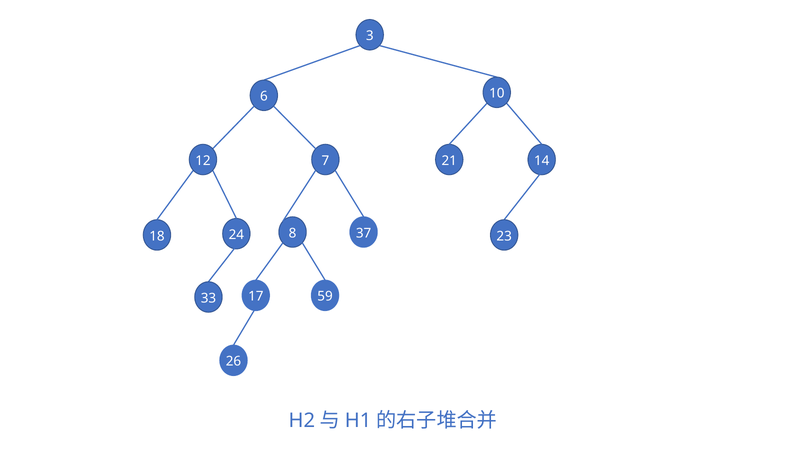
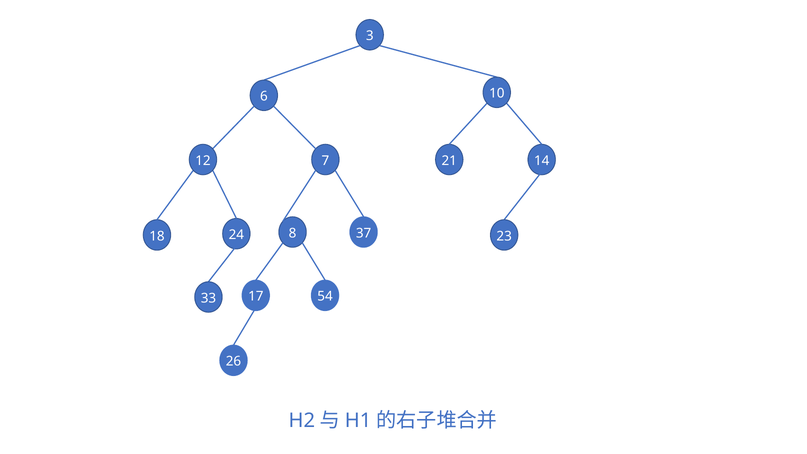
59: 59 -> 54 (325, 296)
